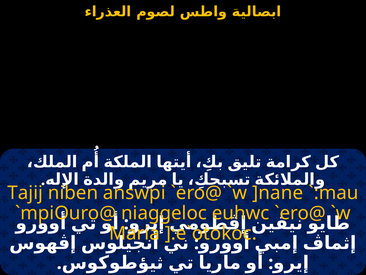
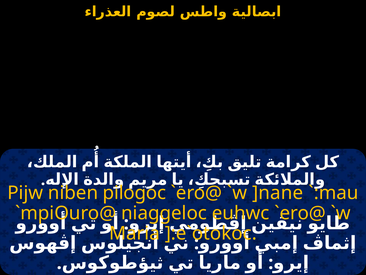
Tajij: Tajij -> Pijw (25, 192)
answpi: answpi -> pilogoc (134, 192)
